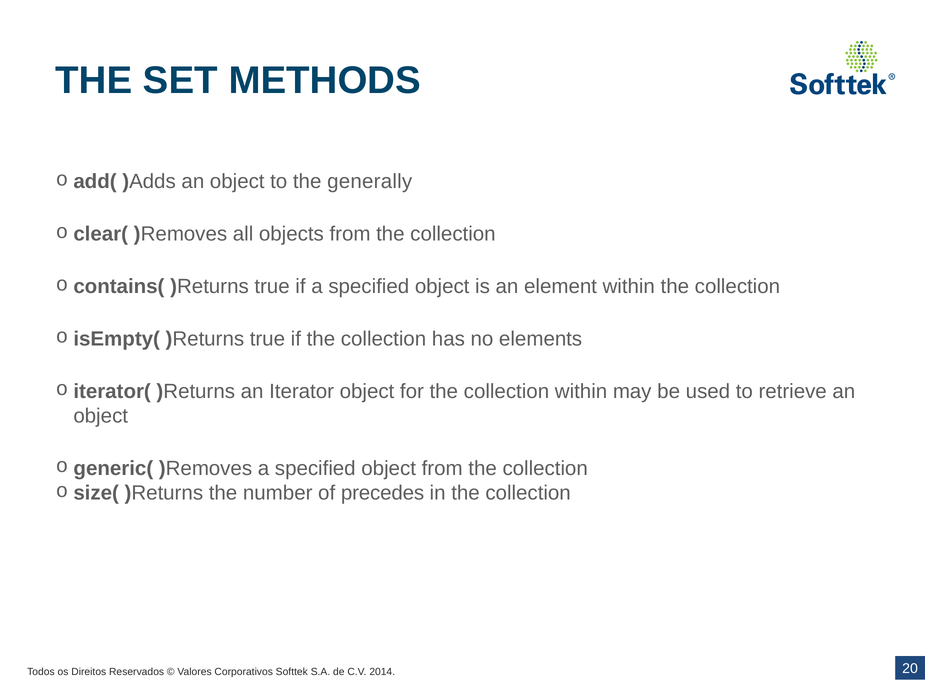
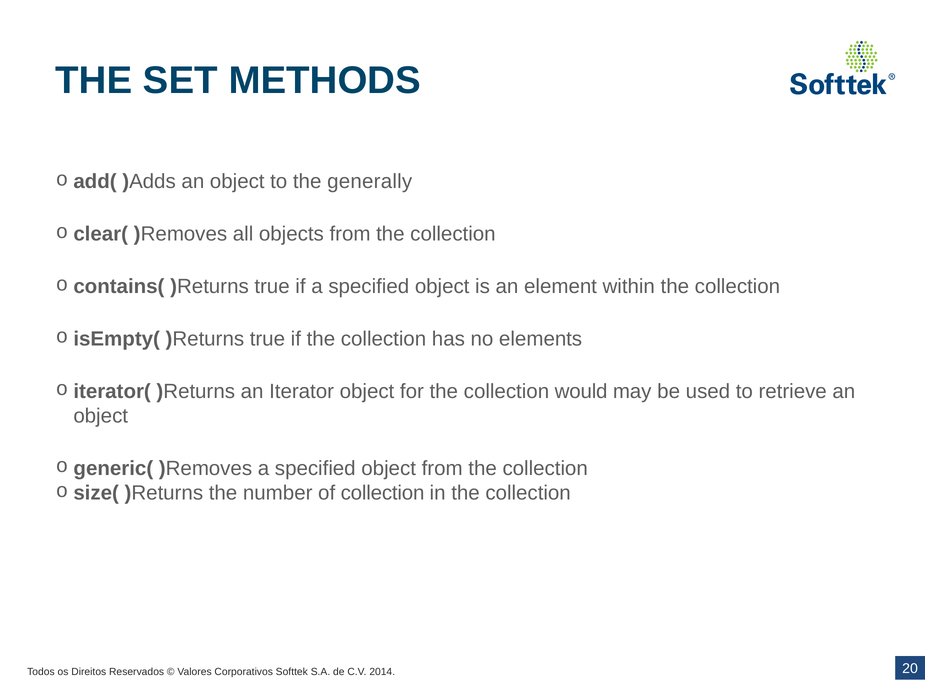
collection within: within -> would (581, 391)
of precedes: precedes -> collection (383, 493)
